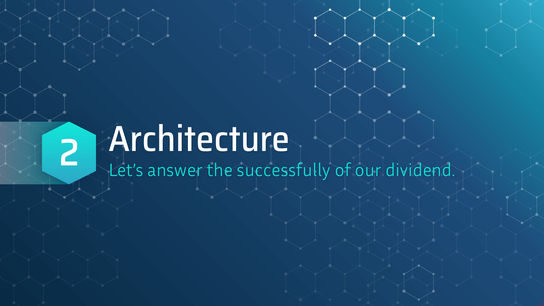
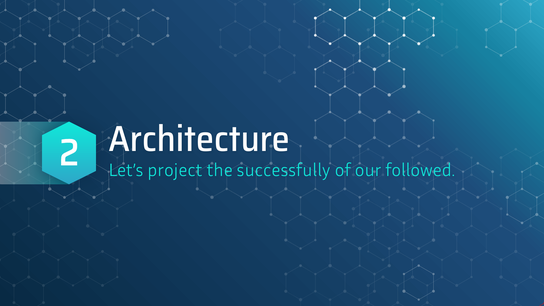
answer: answer -> project (175, 170)
dividend: dividend -> followed (420, 170)
